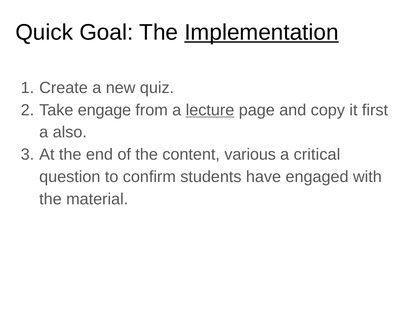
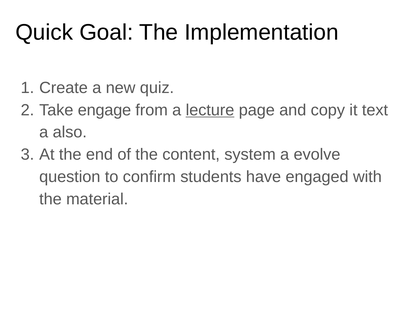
Implementation underline: present -> none (262, 32)
first: first -> text (375, 110)
various: various -> system (250, 155)
critical: critical -> evolve (317, 155)
